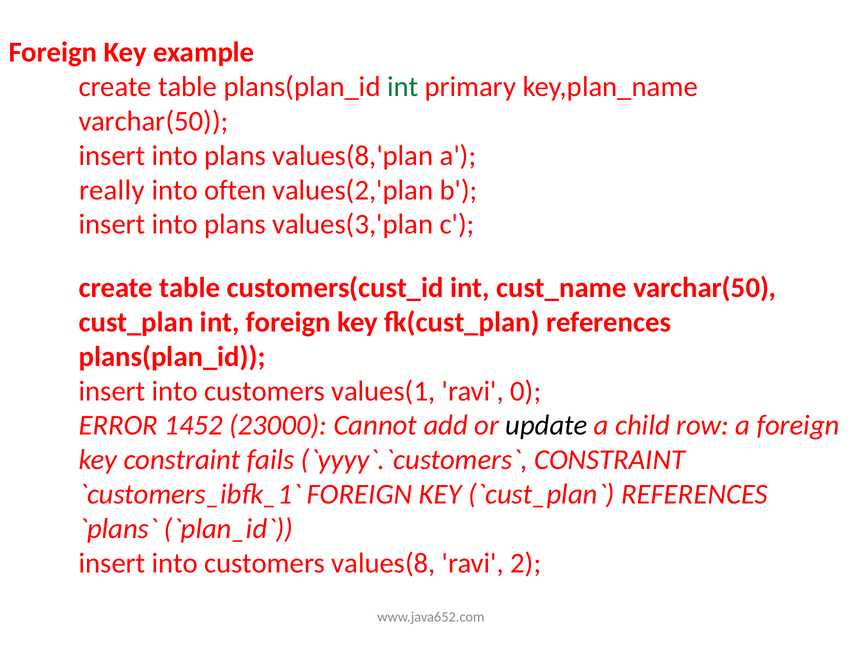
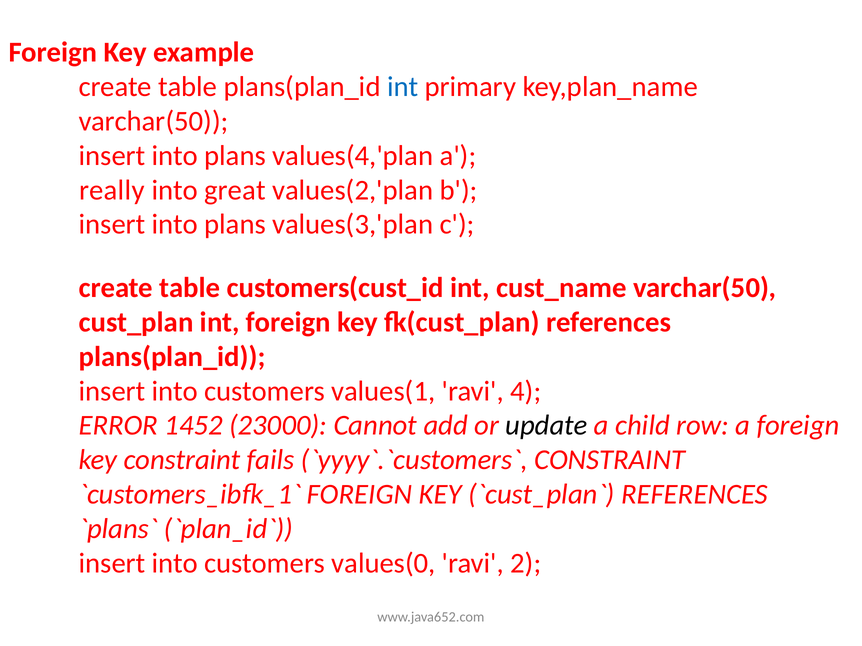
int colour: green -> blue (403, 87)
values(8,'plan: values(8,'plan -> values(4,'plan (353, 156)
often: often -> great (235, 190)
0: 0 -> 4 (526, 391)
values(8: values(8 -> values(0 (383, 564)
